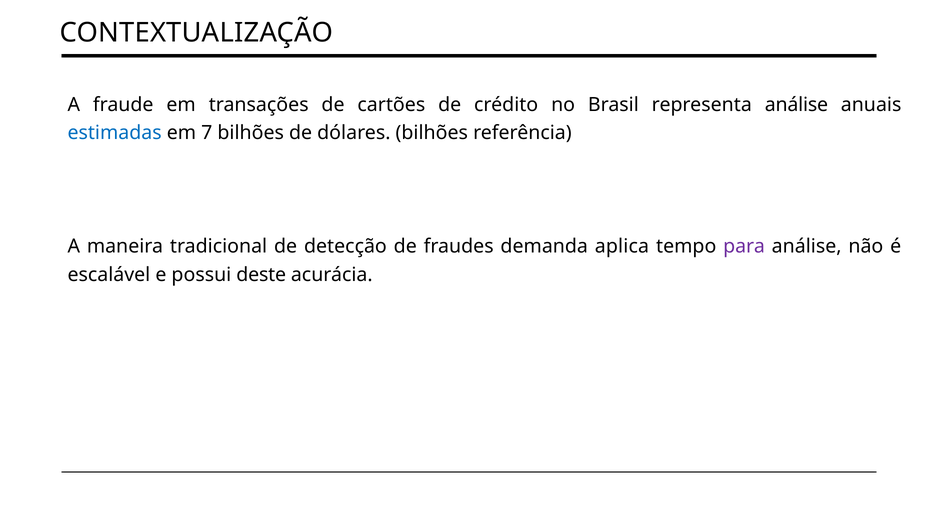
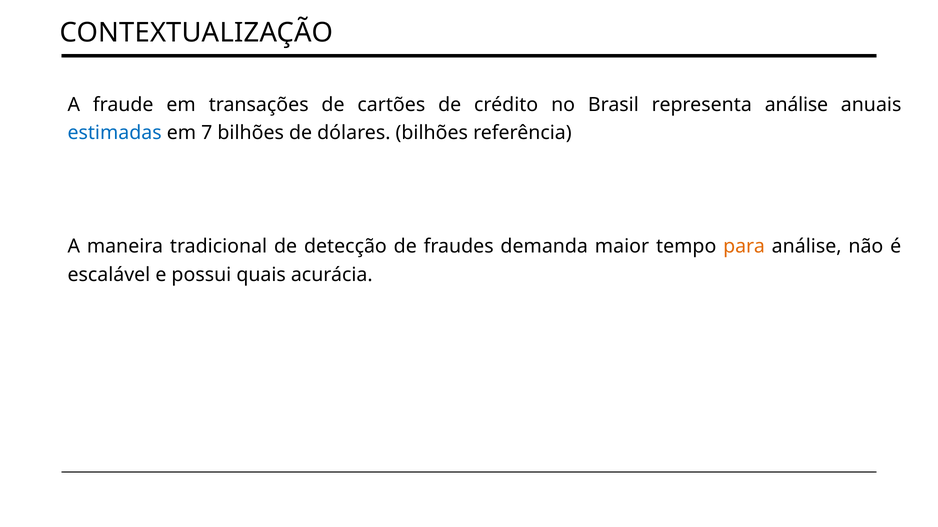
aplica: aplica -> maior (622, 247)
para colour: purple -> orange (744, 247)
deste: deste -> quais (261, 275)
